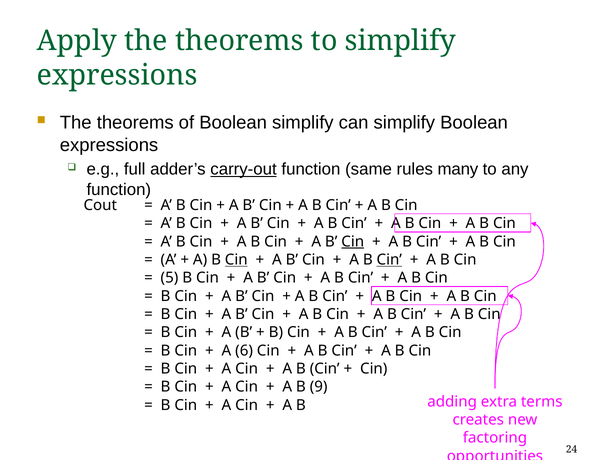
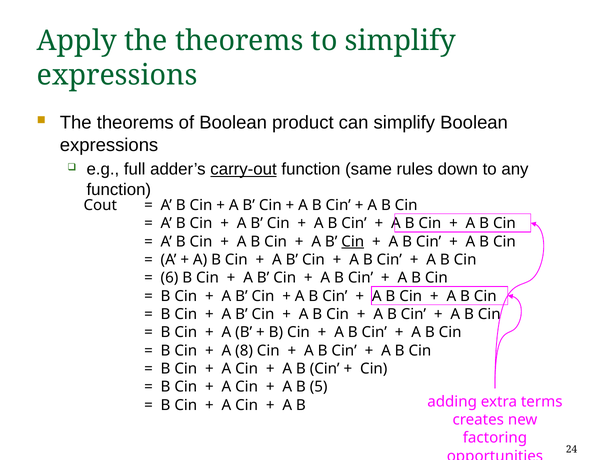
Boolean simplify: simplify -> product (303, 123)
many: many -> down (458, 169)
Cin underline: present -> none (236, 260)
Cin underline: present -> none (389, 260)
5: 5 -> 6 (169, 278)
6: 6 -> 8 (244, 351)
9: 9 -> 5 (319, 387)
